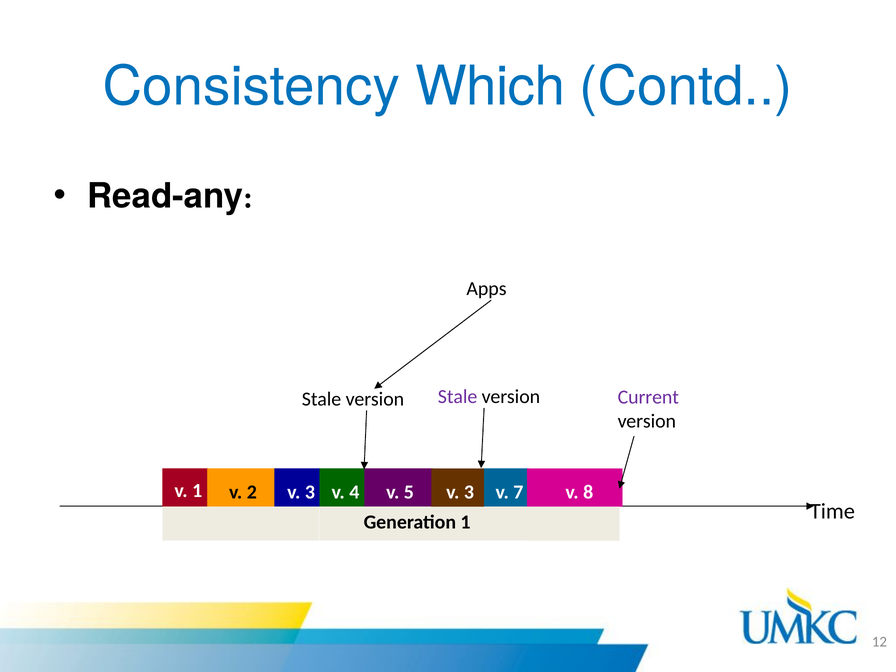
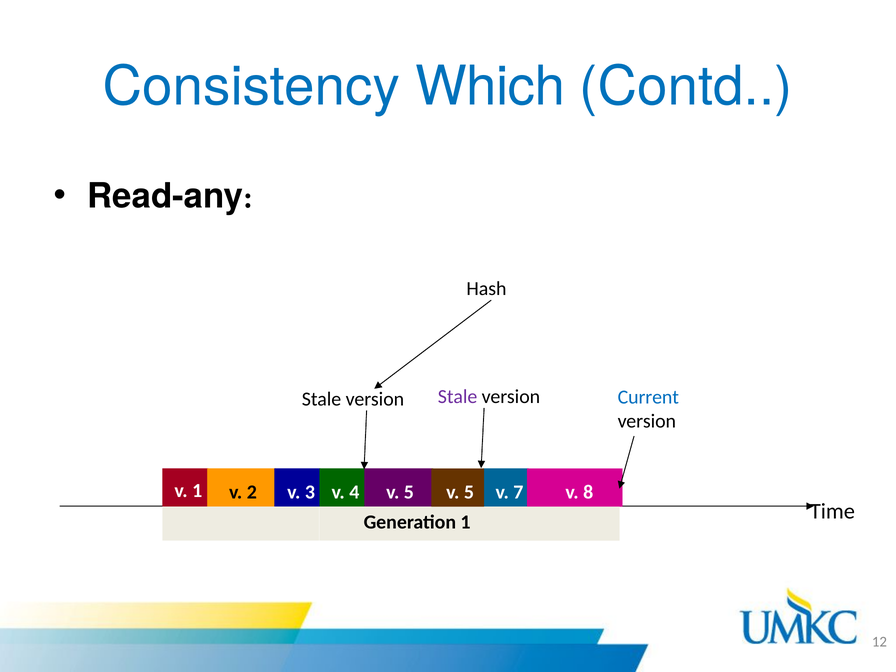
Apps: Apps -> Hash (487, 289)
Current colour: purple -> blue (648, 397)
3: 3 -> 5 (469, 492)
